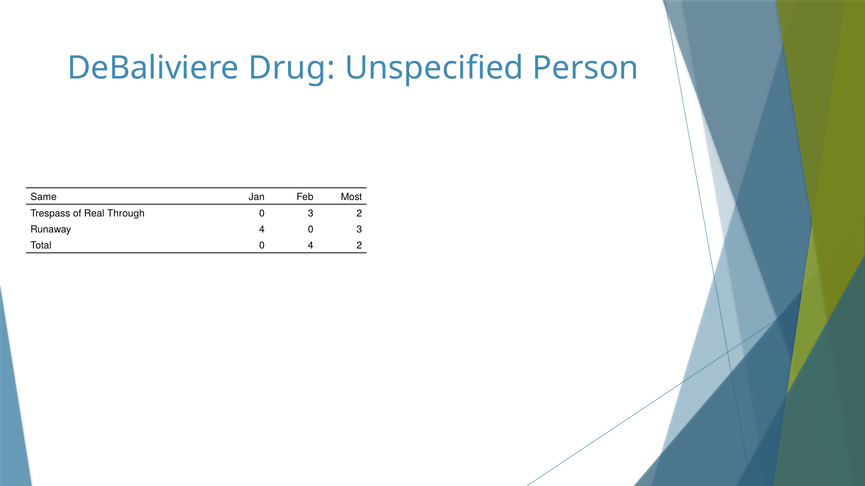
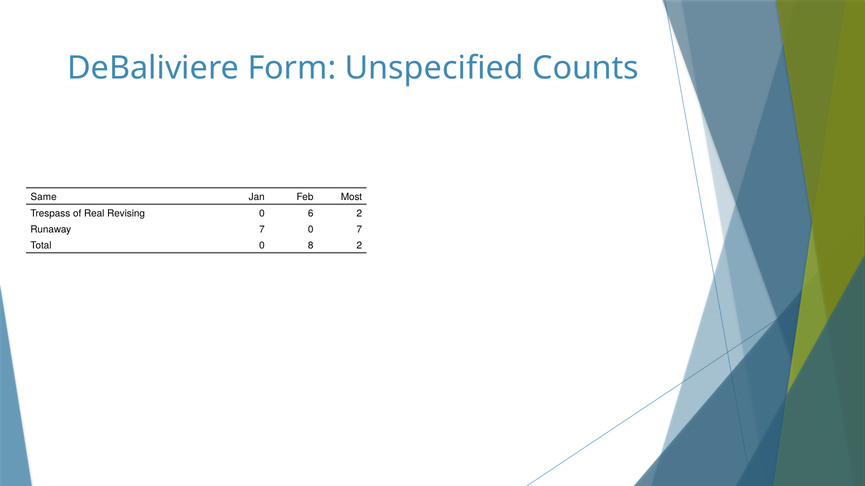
Drug: Drug -> Form (292, 68)
Person: Person -> Counts (586, 68)
Through: Through -> Revising (126, 214)
3: 3 -> 6 (311, 214)
Runaway 4: 4 -> 7 (262, 230)
3: 3 -> 7 (359, 230)
0 4: 4 -> 8 (311, 246)
